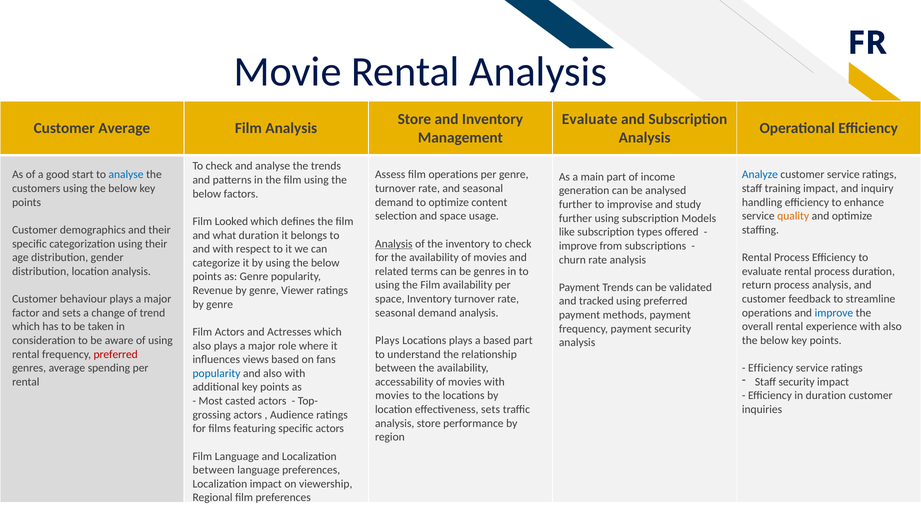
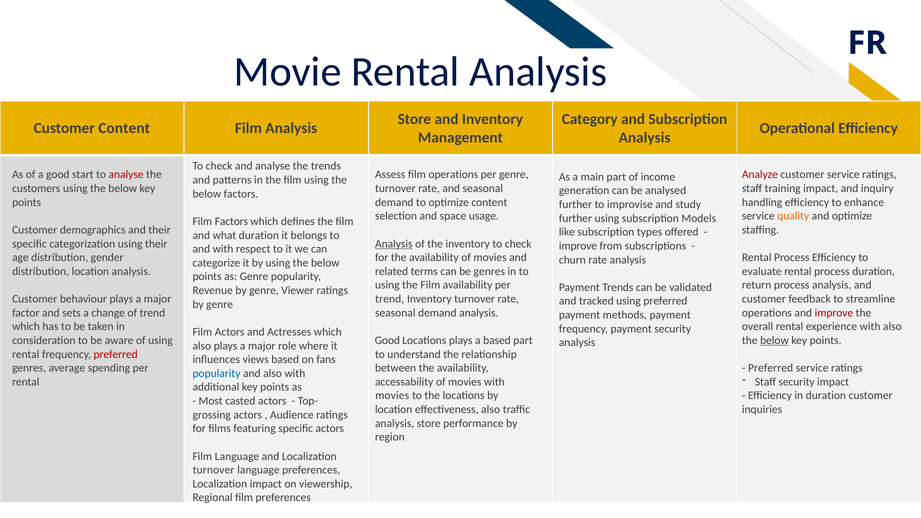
Evaluate: Evaluate -> Category (590, 119)
Customer Average: Average -> Content (124, 128)
analyse colour: blue -> red (126, 175)
Analyze colour: blue -> red (760, 175)
Film Looked: Looked -> Factors (231, 221)
space: space -> trend (390, 299)
improve colour: blue -> red (834, 313)
Plays: Plays -> Good (387, 340)
below underline: none -> present (774, 340)
Efficiency: Efficiency -> Preferred (771, 368)
effectiveness sets: sets -> also (491, 410)
between: between -> turnover (214, 470)
